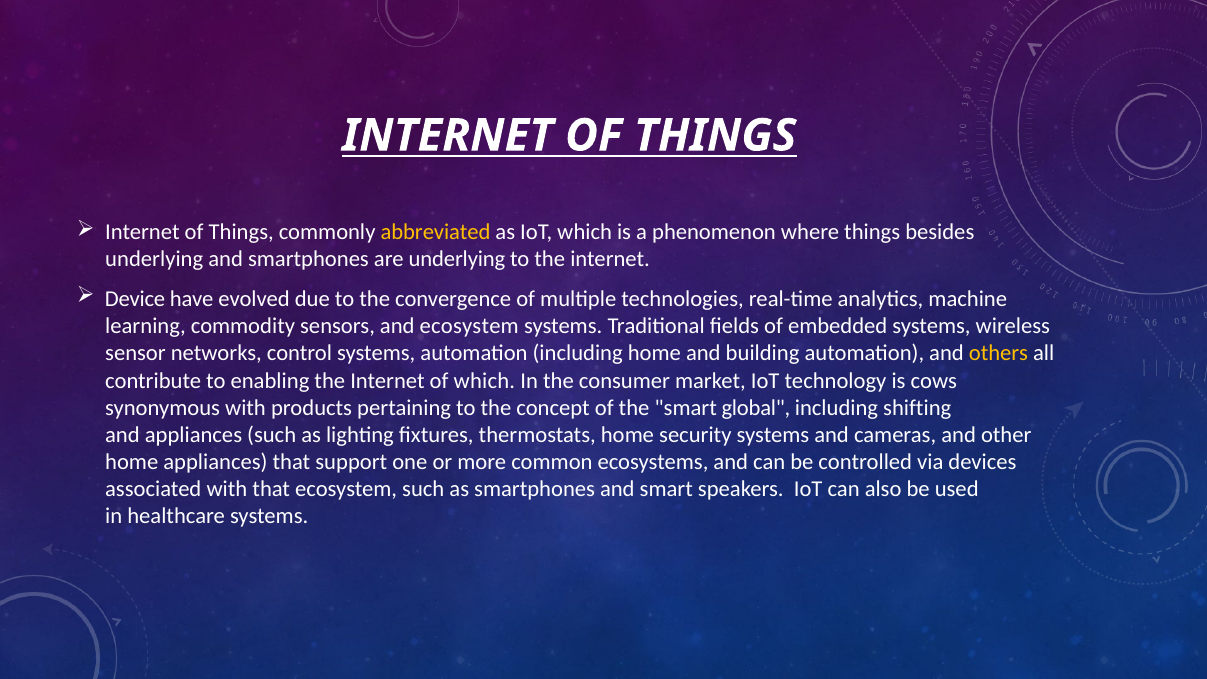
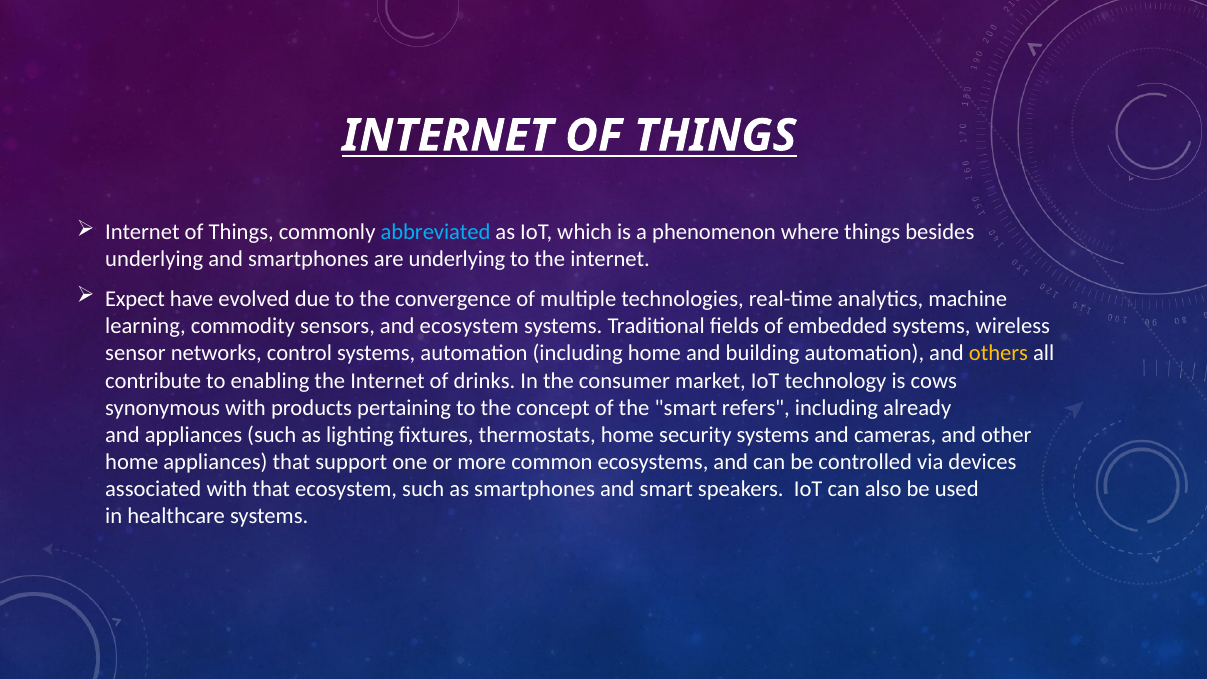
abbreviated colour: yellow -> light blue (436, 232)
Device: Device -> Expect (135, 299)
of which: which -> drinks (485, 381)
global: global -> refers (756, 408)
shifting: shifting -> already (917, 408)
